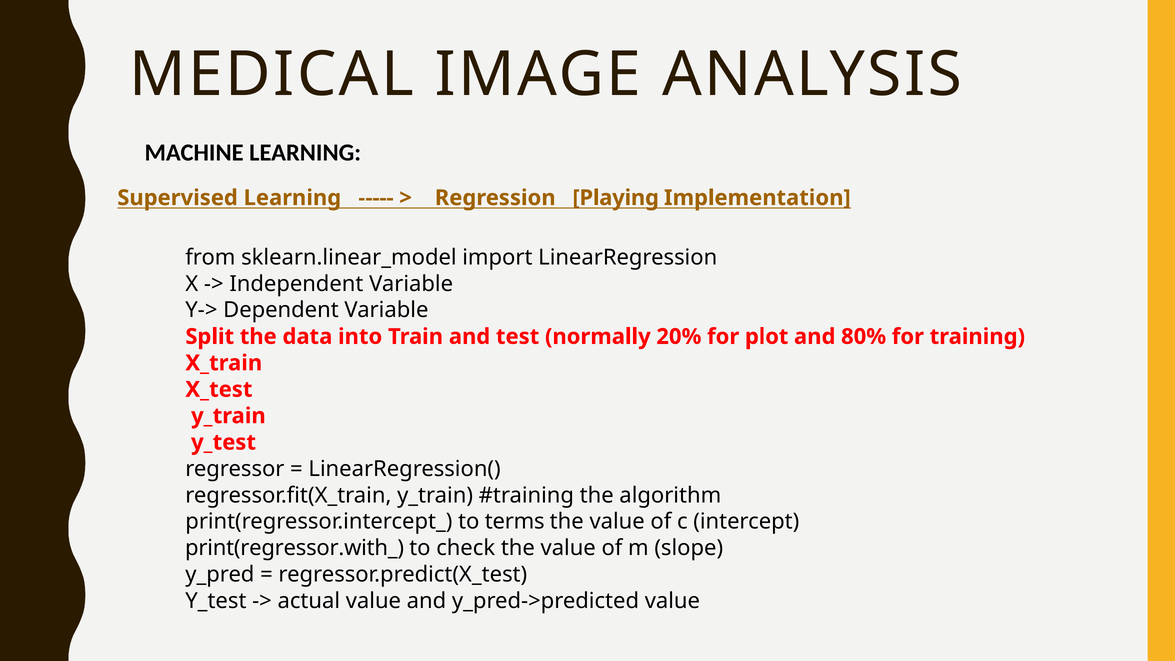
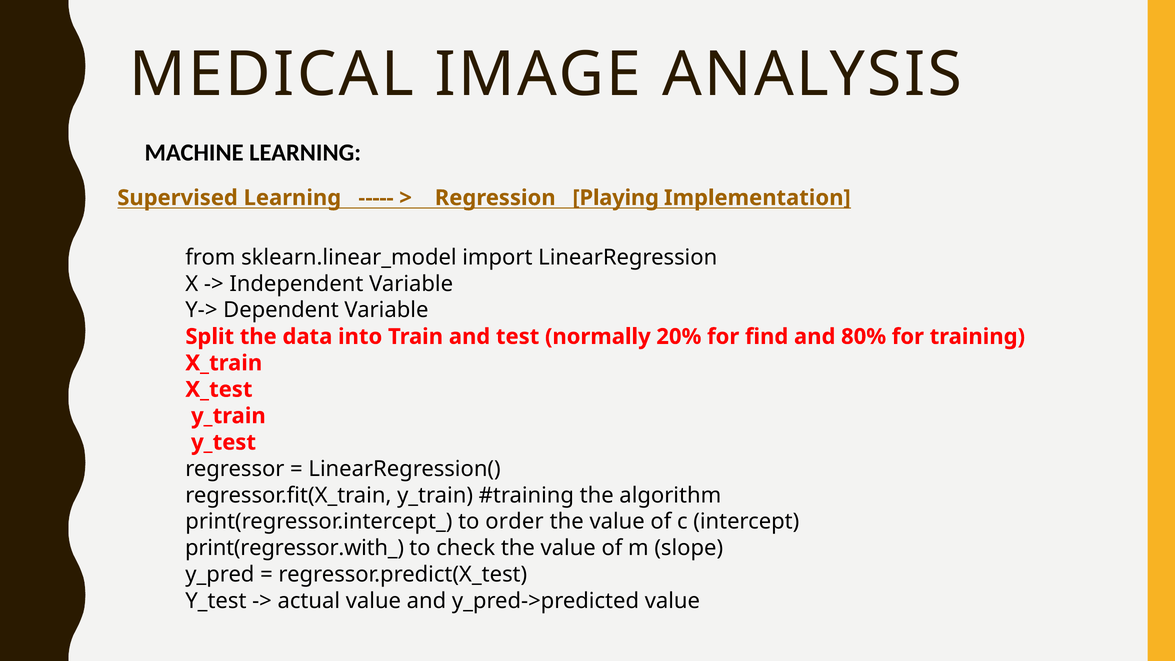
plot: plot -> find (767, 337)
terms: terms -> order (515, 522)
